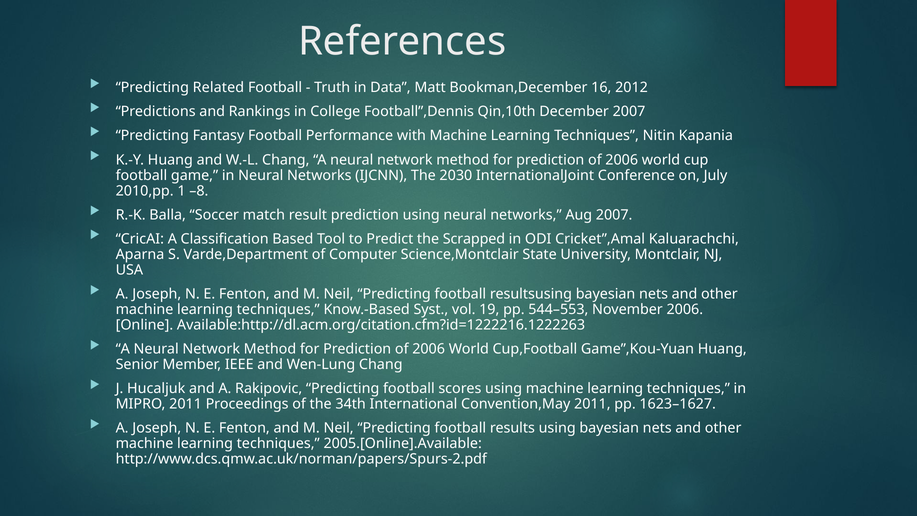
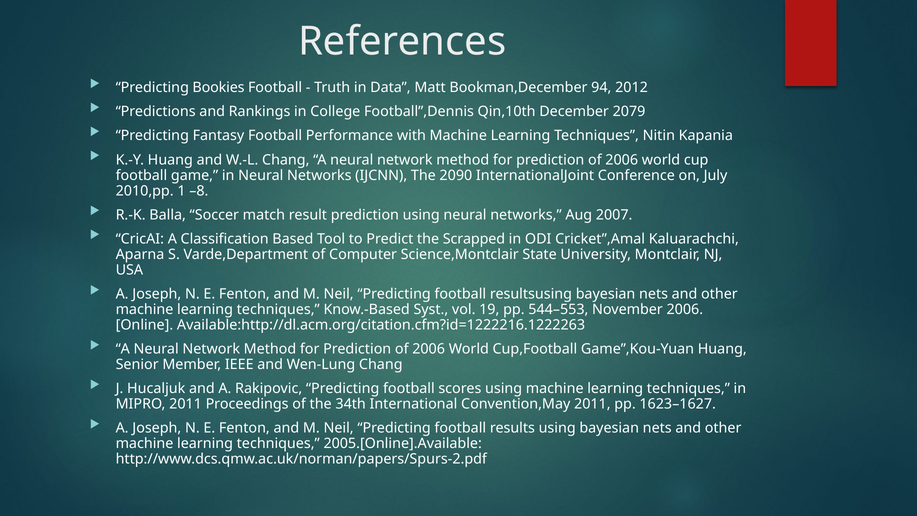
Related: Related -> Bookies (219, 88)
16: 16 -> 94 (601, 88)
December 2007: 2007 -> 2079 (629, 112)
2030: 2030 -> 2090 (456, 175)
